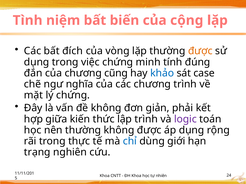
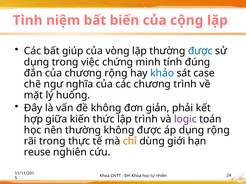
đích: đích -> giúp (73, 51)
được colour: orange -> blue (200, 51)
chương cũng: cũng -> rộng (116, 73)
lý chứng: chứng -> huống (73, 95)
chỉ colour: blue -> orange (130, 142)
trạng: trạng -> reuse (37, 153)
